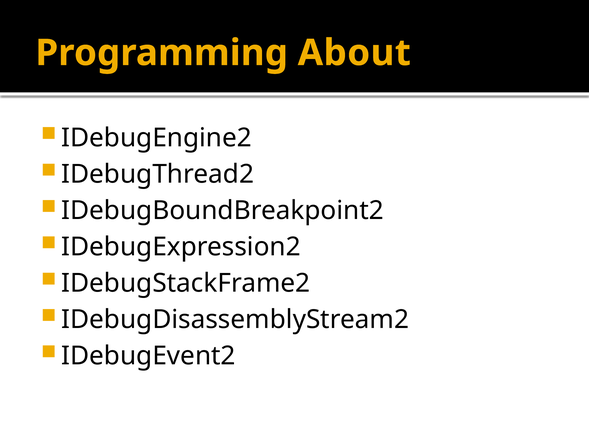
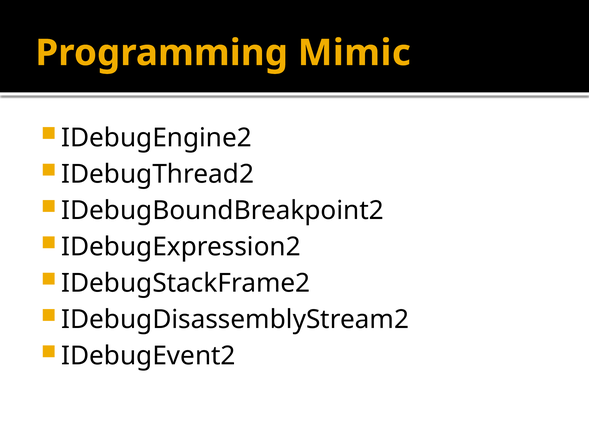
About: About -> Mimic (354, 53)
